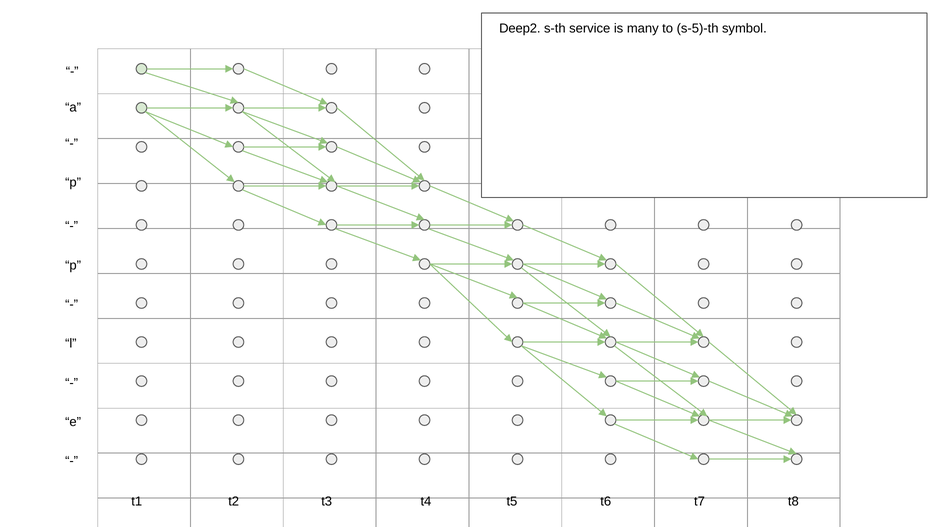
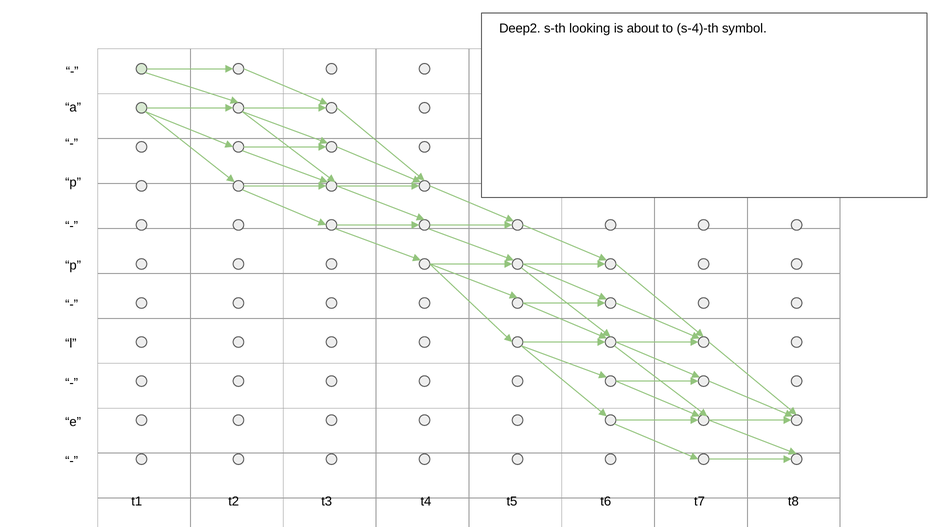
service: service -> looking (590, 29)
many: many -> about (643, 29)
s-5)-th: s-5)-th -> s-4)-th (698, 29)
